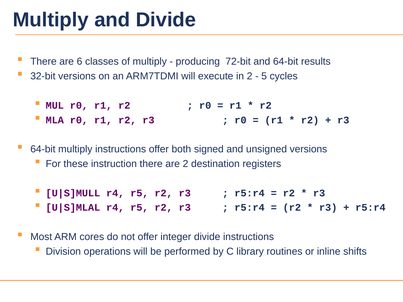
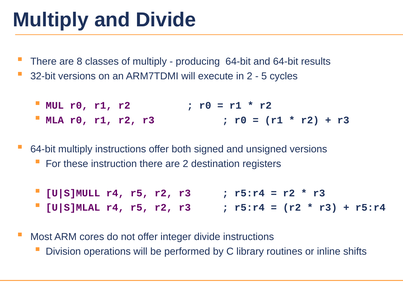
6: 6 -> 8 (80, 62)
producing 72-bit: 72-bit -> 64-bit (238, 62)
